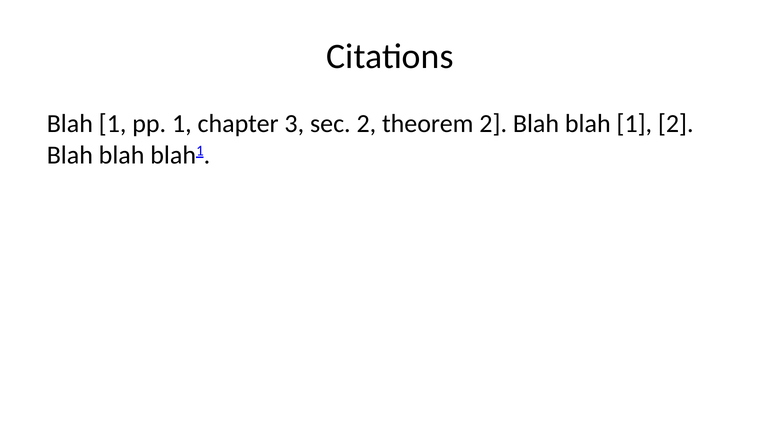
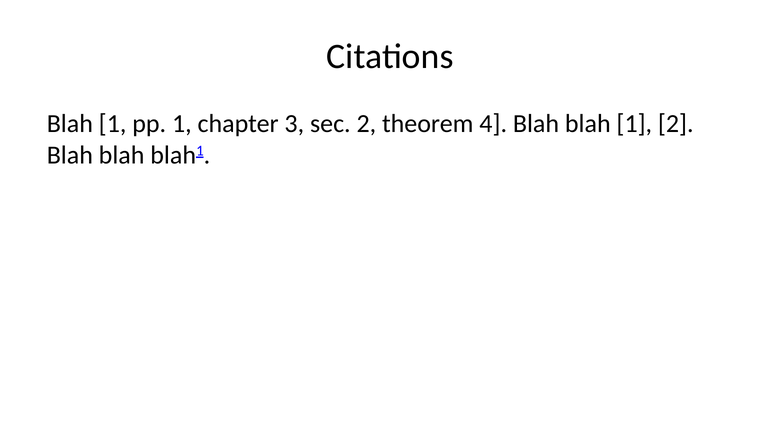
theorem 2: 2 -> 4 (493, 124)
